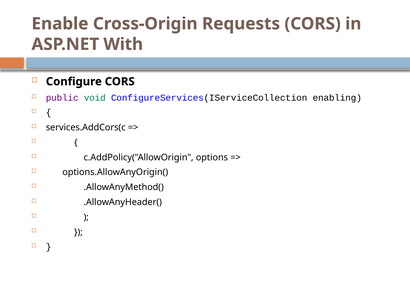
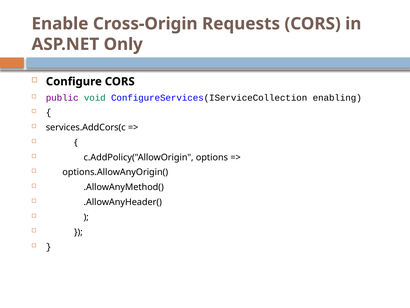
With: With -> Only (123, 44)
